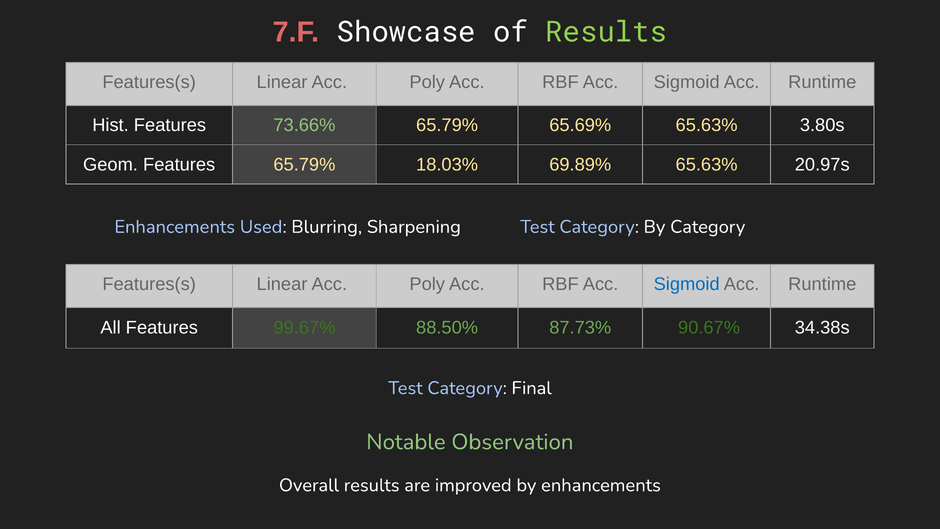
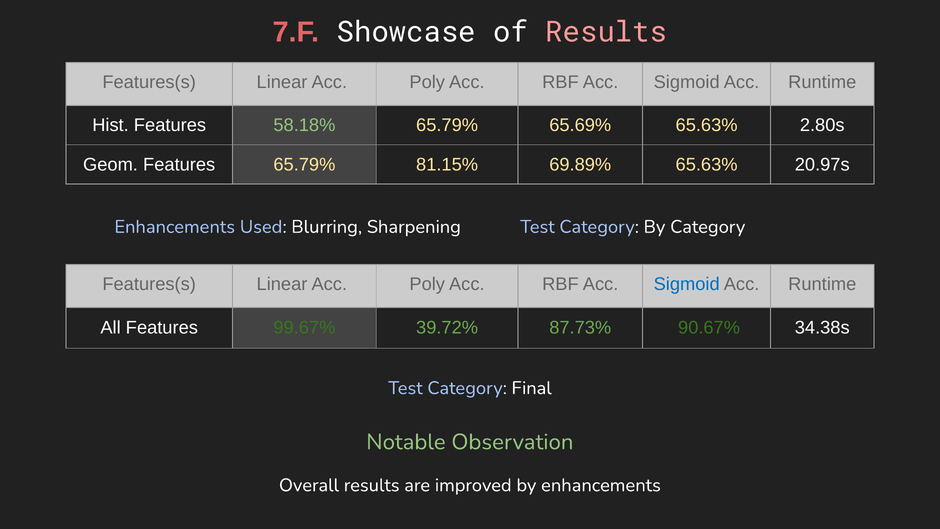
Results colour: light green -> pink (606, 32)
73.66%: 73.66% -> 58.18% (304, 125)
3.80s: 3.80s -> 2.80s (822, 125)
18.03%: 18.03% -> 81.15% (447, 165)
88.50%: 88.50% -> 39.72% (447, 327)
